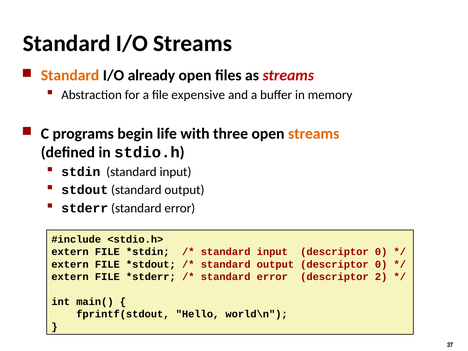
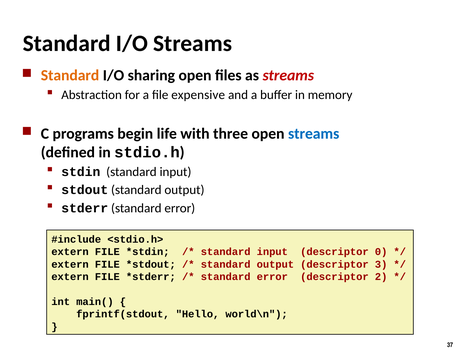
already: already -> sharing (151, 75)
streams colour: orange -> blue (314, 134)
output descriptor 0: 0 -> 3 (381, 264)
